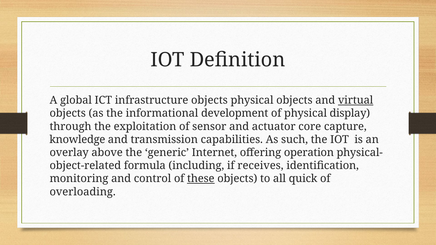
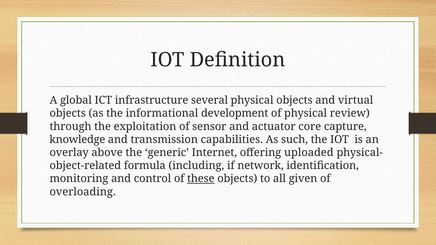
infrastructure objects: objects -> several (210, 100)
virtual underline: present -> none (356, 100)
display: display -> review (350, 113)
operation: operation -> uploaded (309, 153)
receives: receives -> network (261, 166)
quick: quick -> given (303, 179)
